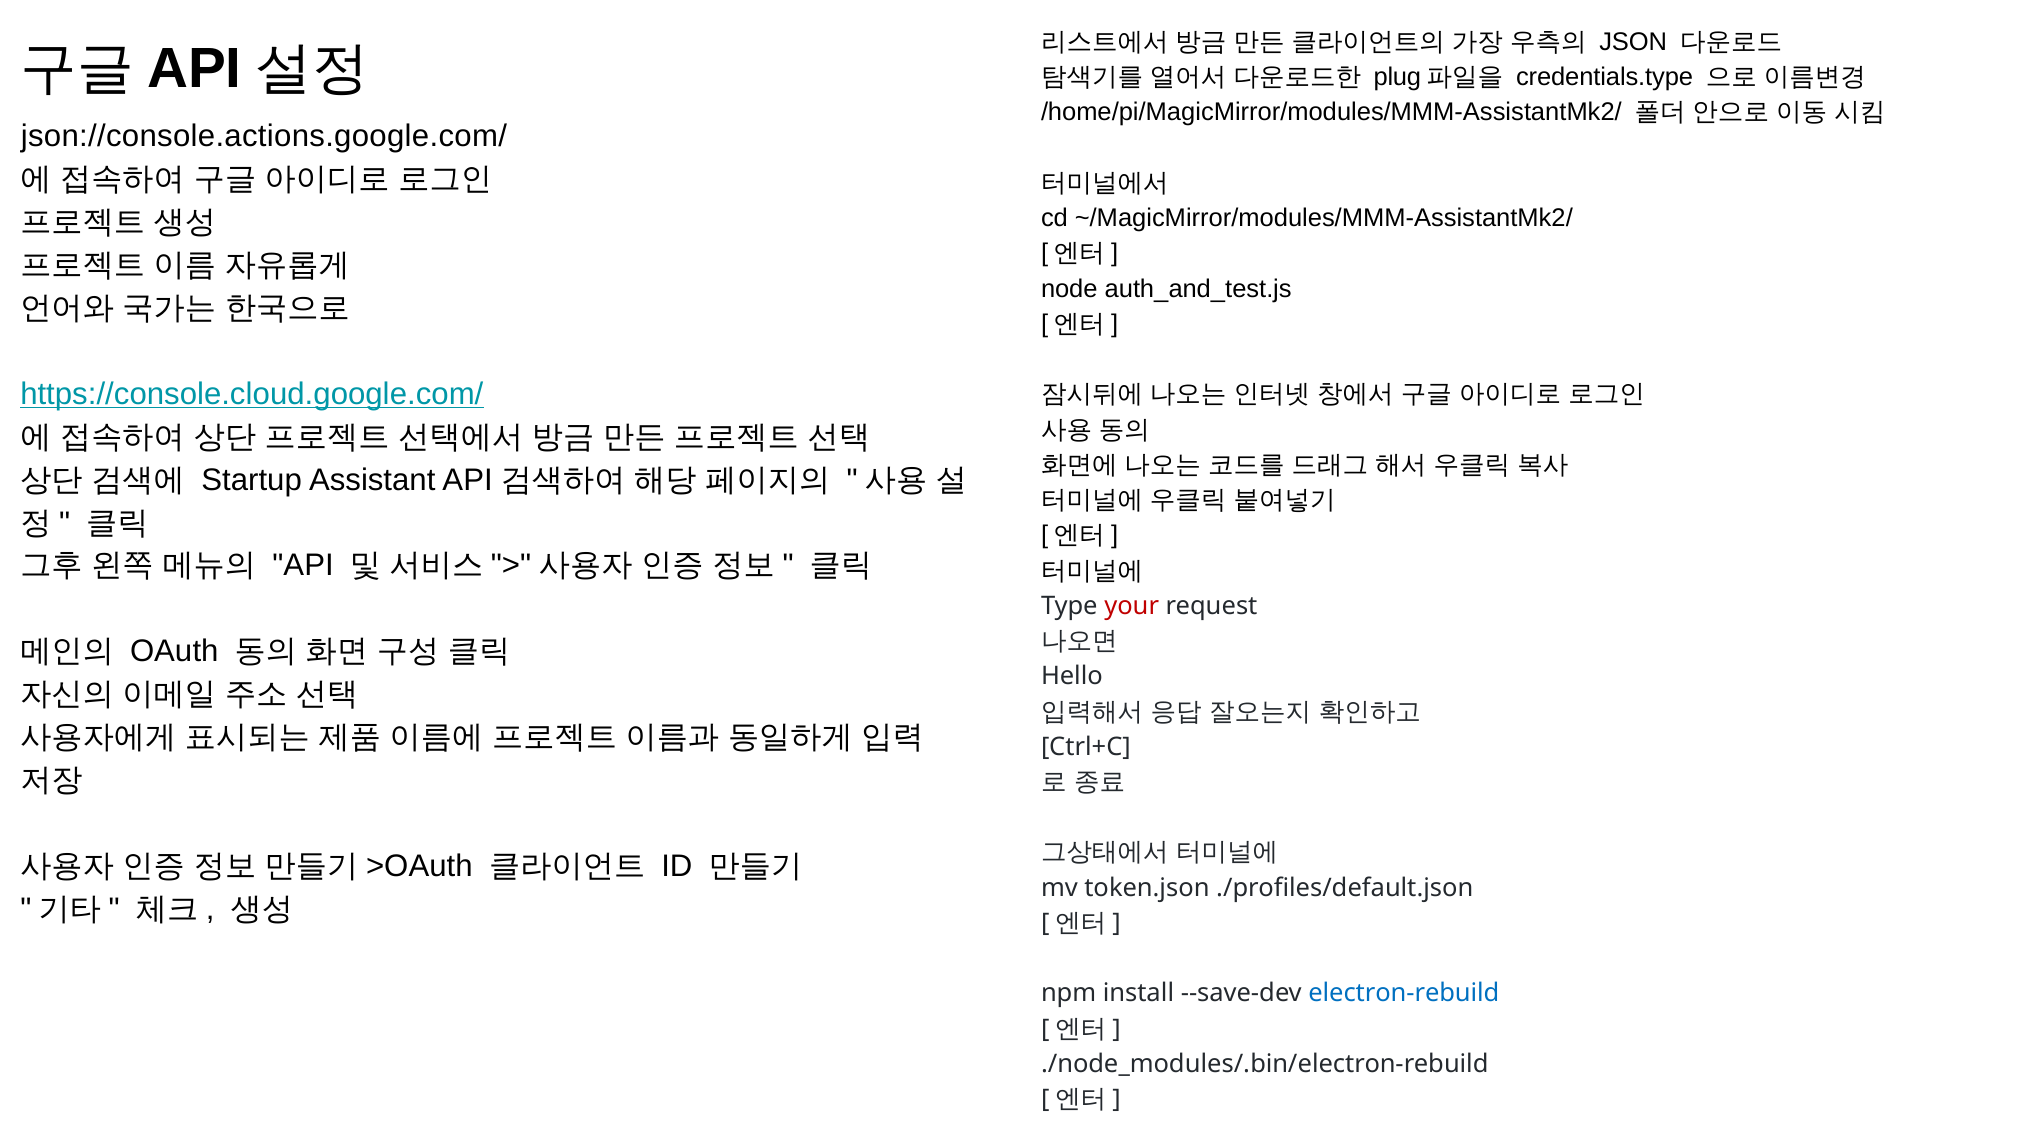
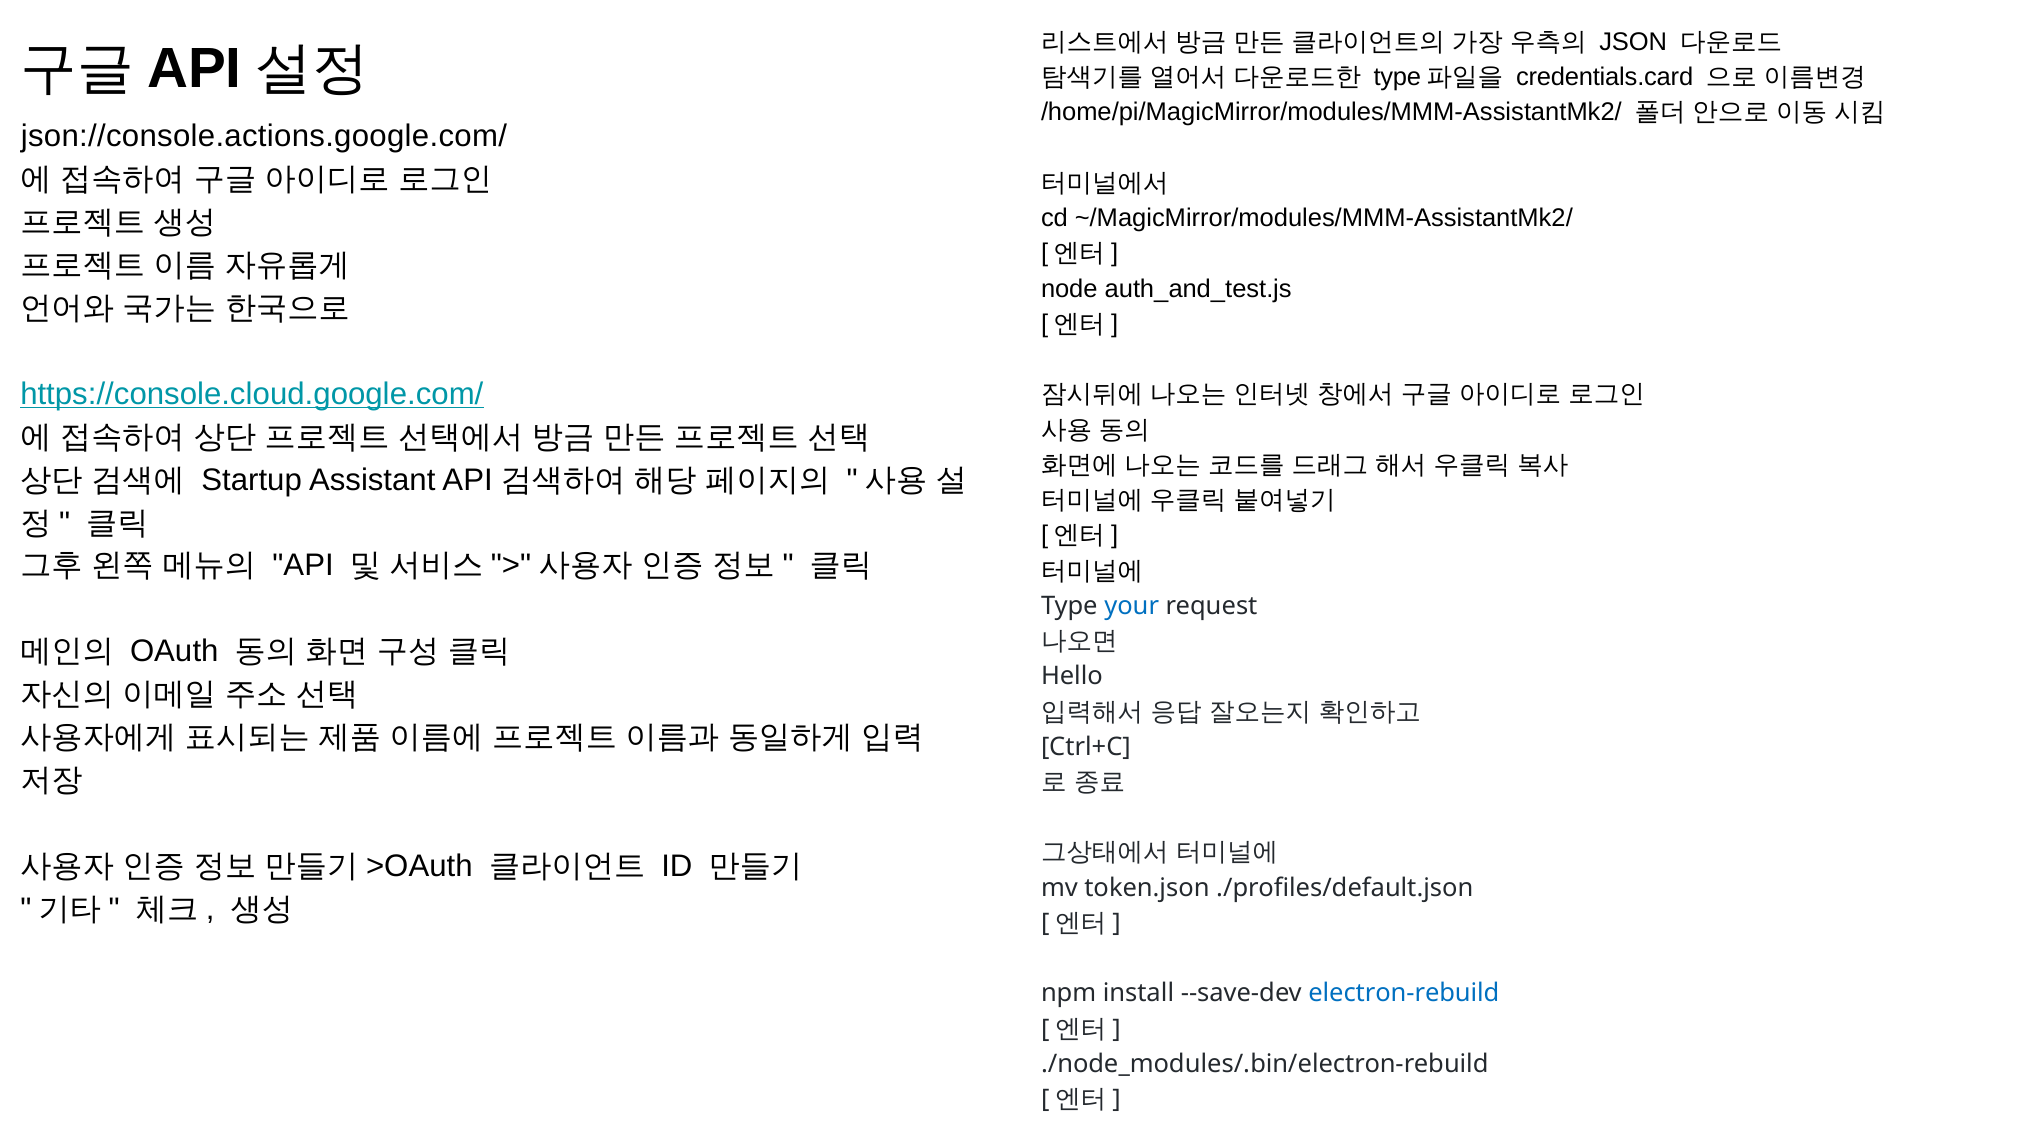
plug: plug -> type (1397, 77)
credentials.type: credentials.type -> credentials.card (1605, 77)
your colour: red -> blue (1132, 606)
